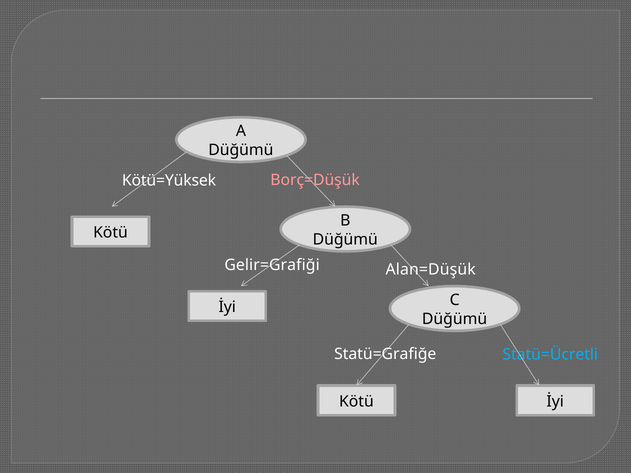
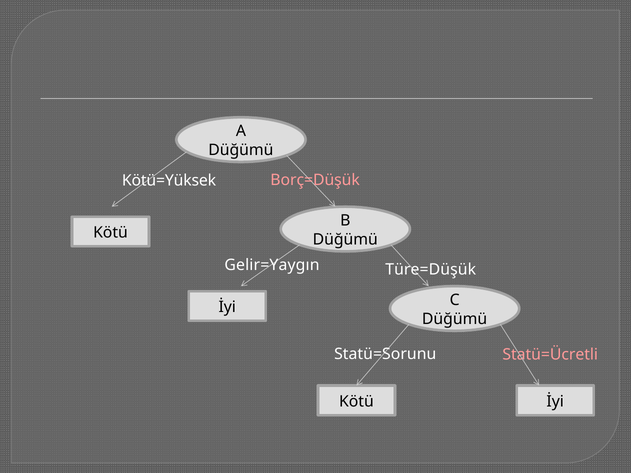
Gelir=Grafiği: Gelir=Grafiği -> Gelir=Yaygın (272, 265)
Alan=Düşük: Alan=Düşük -> Türe=Düşük (431, 270)
Statü=Grafiğe: Statü=Grafiğe -> Statü=Sorunu (385, 354)
Statü=Ücretli colour: light blue -> pink (550, 355)
